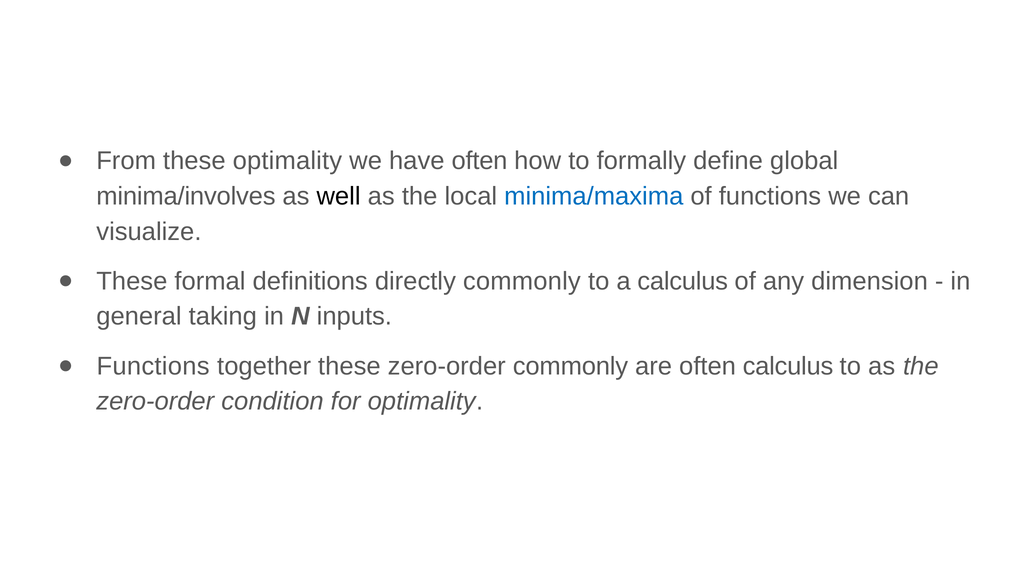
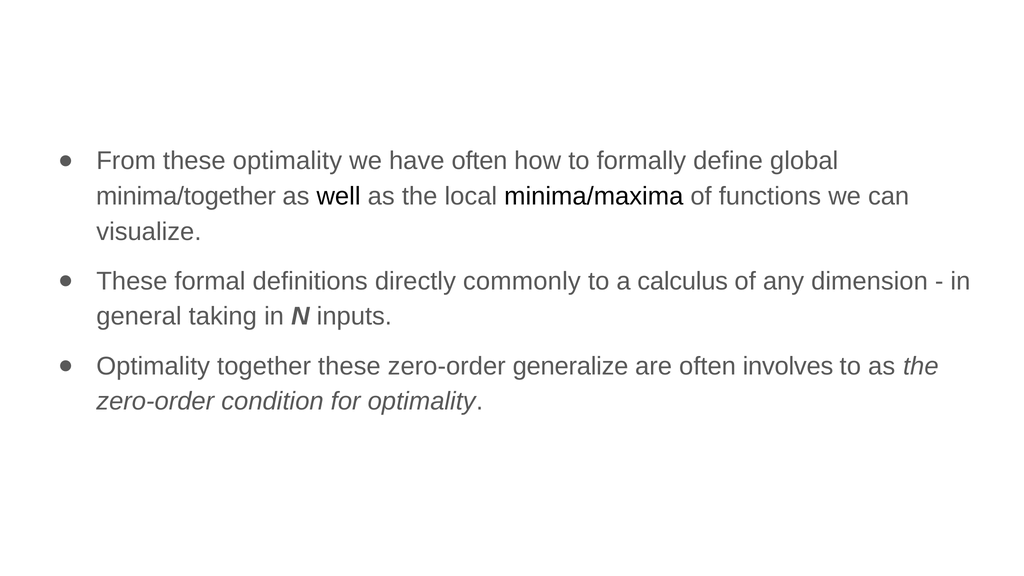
minima/involves: minima/involves -> minima/together (186, 196)
minima/maxima colour: blue -> black (594, 196)
Functions: Functions -> Optimality (153, 366)
zero-order commonly: commonly -> generalize (571, 366)
often calculus: calculus -> involves (788, 366)
